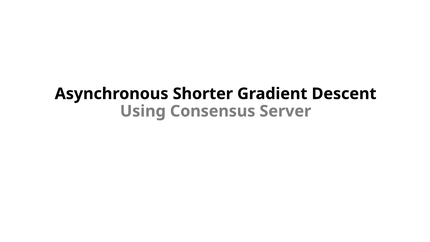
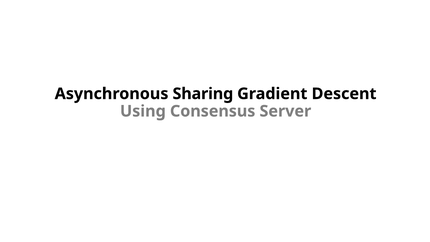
Shorter: Shorter -> Sharing (203, 94)
